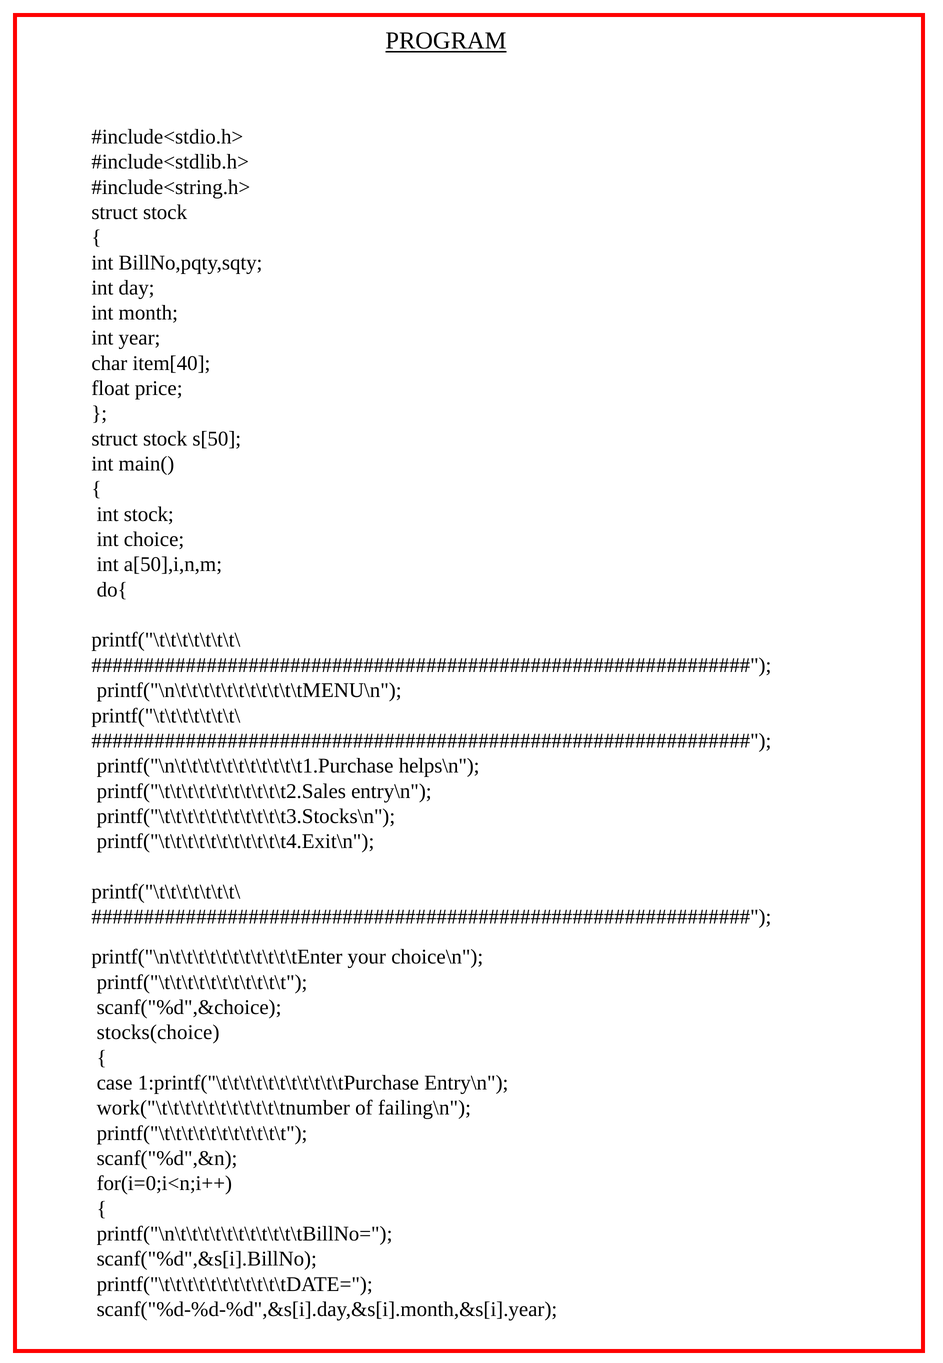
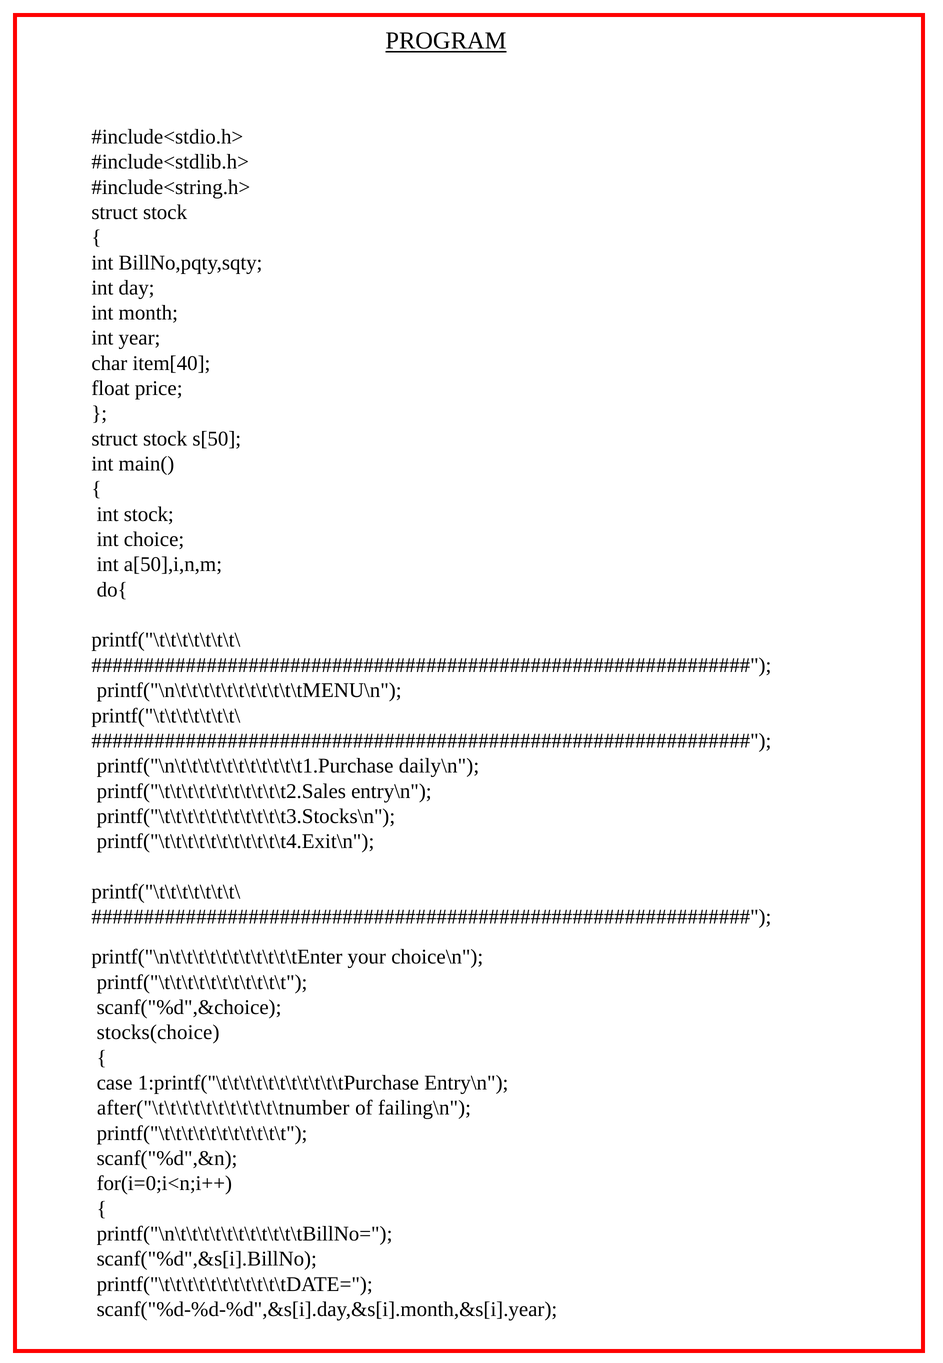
helps\n: helps\n -> daily\n (439, 765)
work("\t\t\t\t\t\t\t\t\t\t\tnumber: work("\t\t\t\t\t\t\t\t\t\t\tnumber -> after("\t\t\t\t\t\t\t\t\t\t\tnumber (223, 1107)
